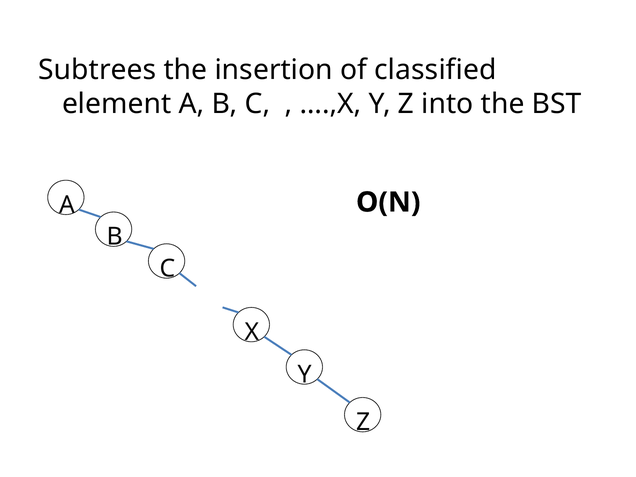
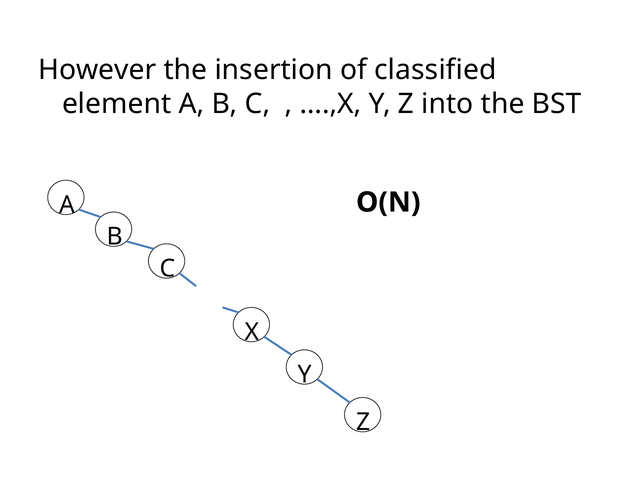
Subtrees: Subtrees -> However (97, 70)
